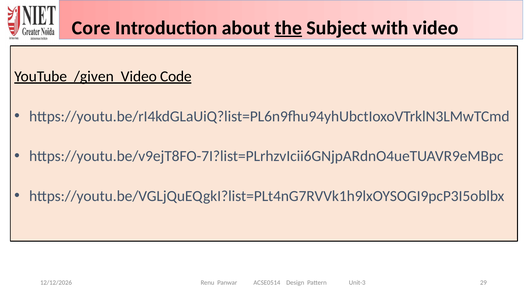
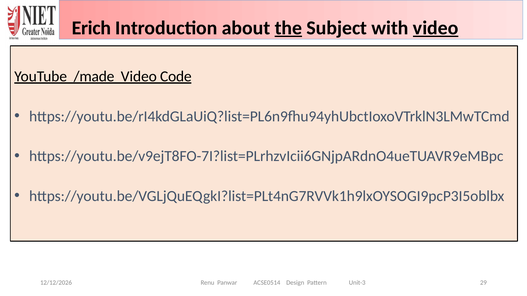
Core: Core -> Erich (91, 28)
video underline: none -> present (436, 28)
/given: /given -> /made (94, 77)
